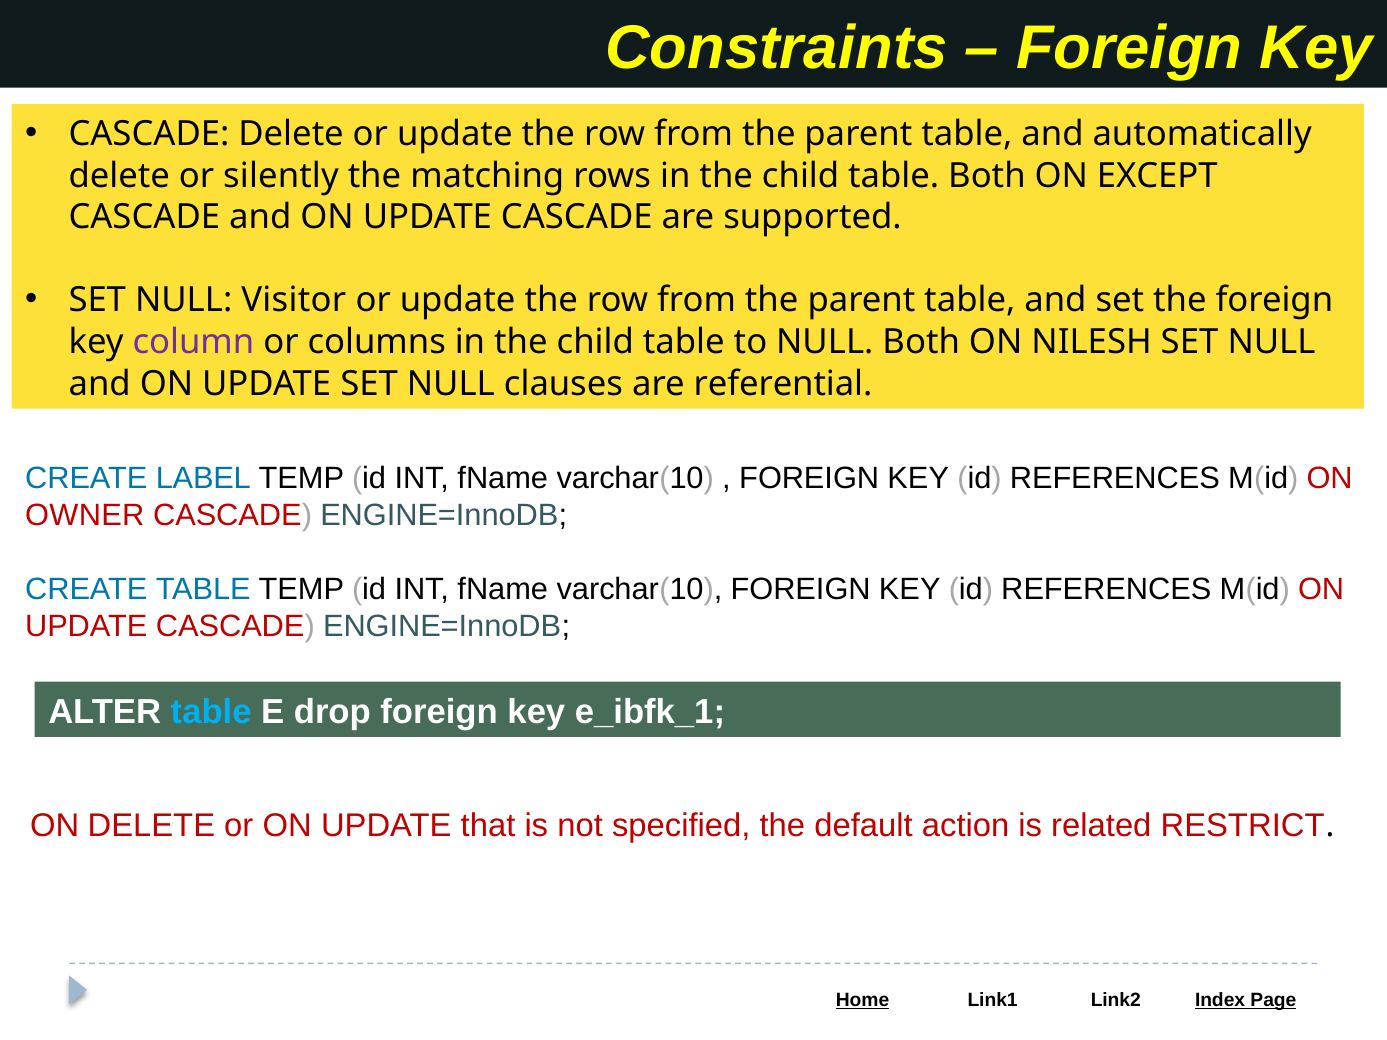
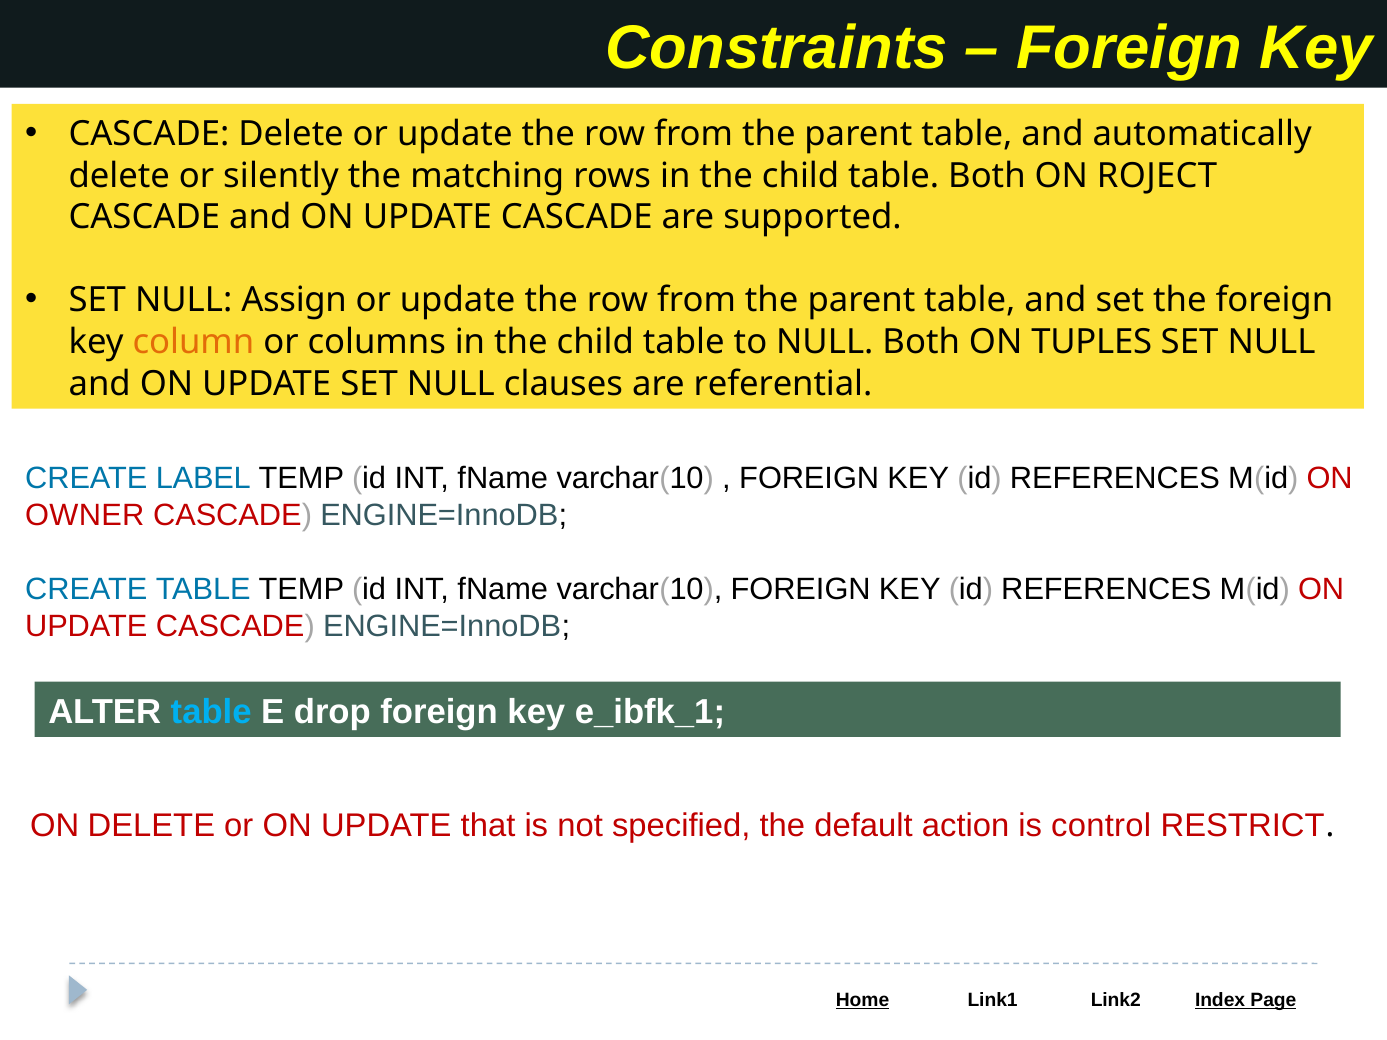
EXCEPT: EXCEPT -> ROJECT (1157, 176)
Visitor: Visitor -> Assign (294, 300)
column colour: purple -> orange (193, 342)
NILESH: NILESH -> TUPLES (1092, 342)
related: related -> control (1101, 826)
